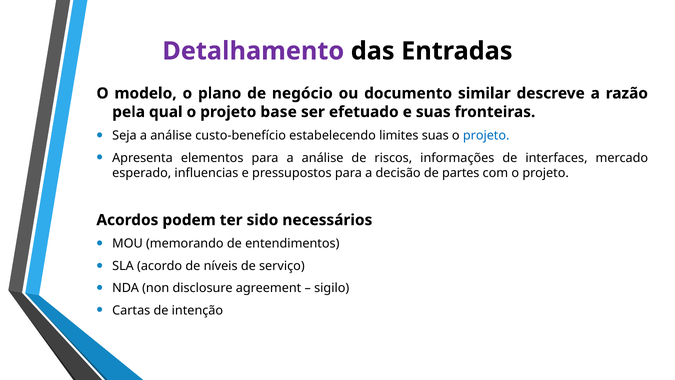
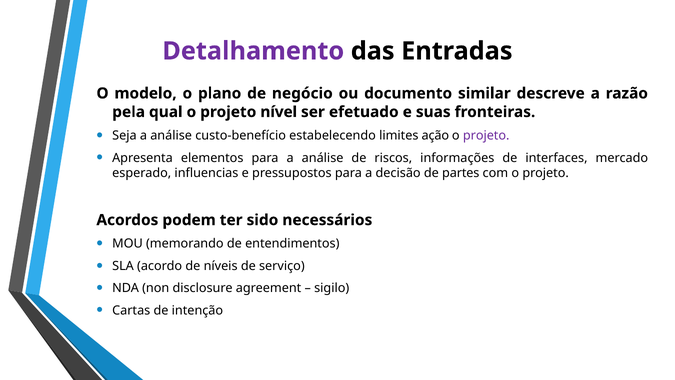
base: base -> nível (279, 112)
limites suas: suas -> ação (435, 136)
projeto colour: blue -> purple (486, 136)
